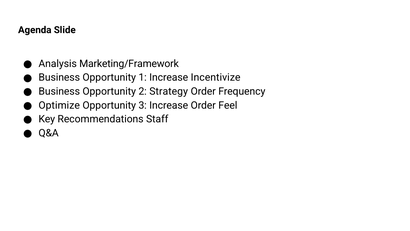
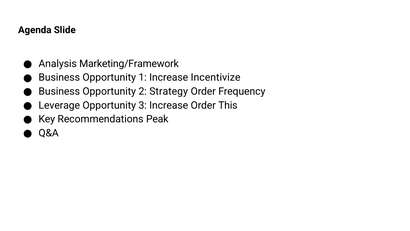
Optimize: Optimize -> Leverage (59, 105)
Feel: Feel -> This (228, 105)
Staff: Staff -> Peak (157, 119)
